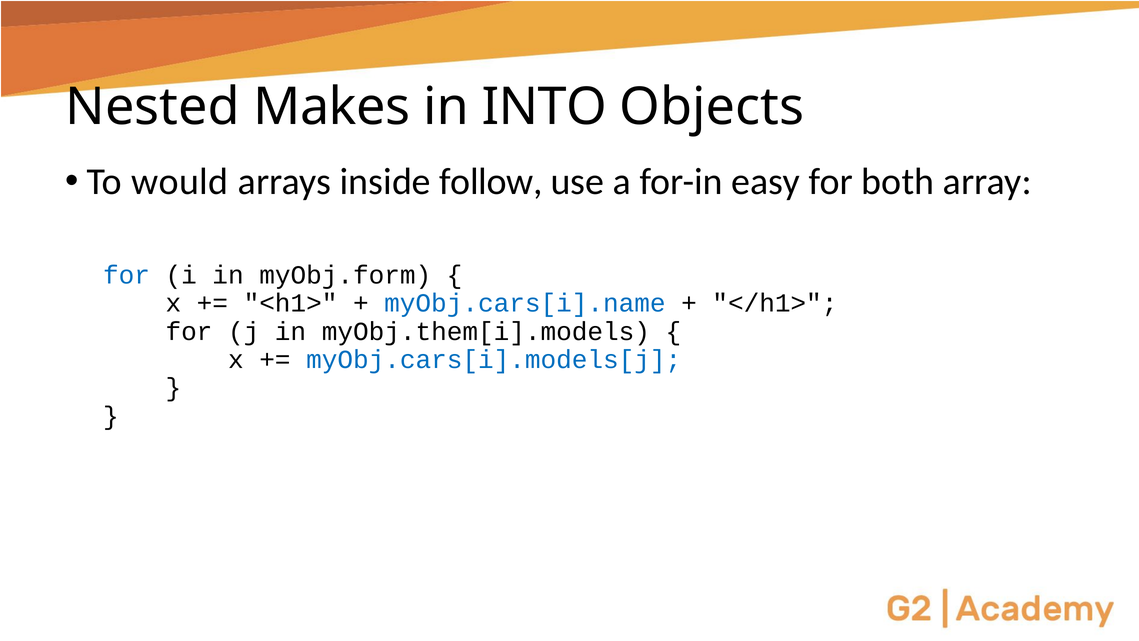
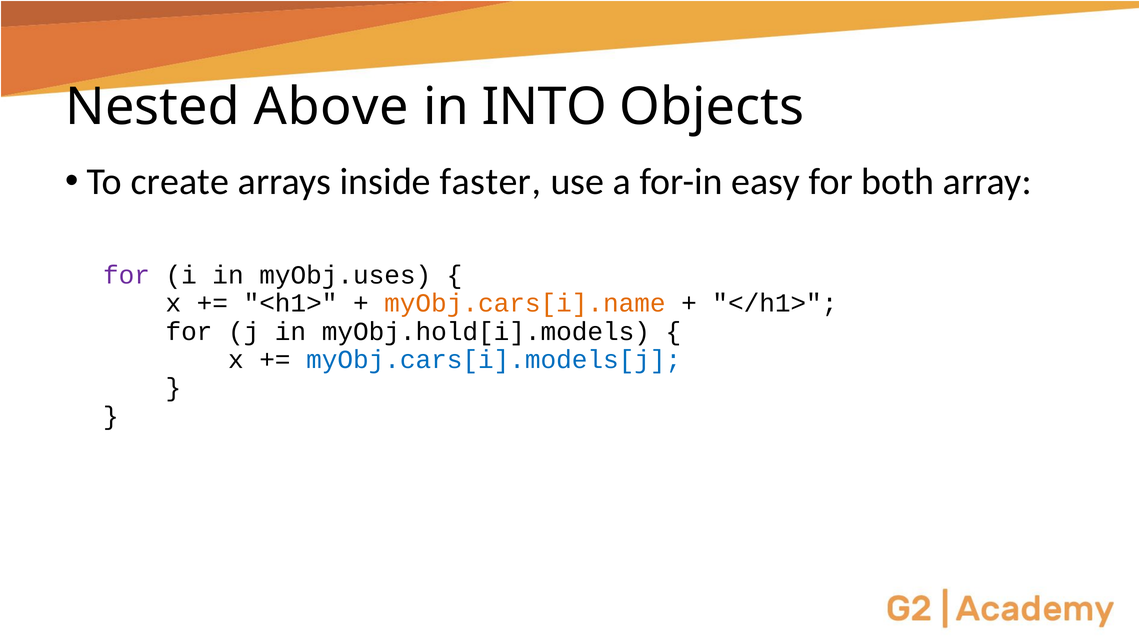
Makes: Makes -> Above (331, 107)
would: would -> create (180, 181)
follow: follow -> faster (490, 181)
for colour: blue -> purple (127, 275)
myObj.form: myObj.form -> myObj.uses (345, 275)
myObj.cars[i].name colour: blue -> orange (525, 303)
myObj.them[i].models: myObj.them[i].models -> myObj.hold[i].models (486, 331)
